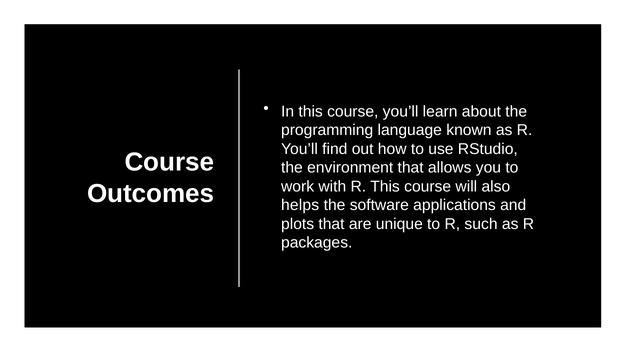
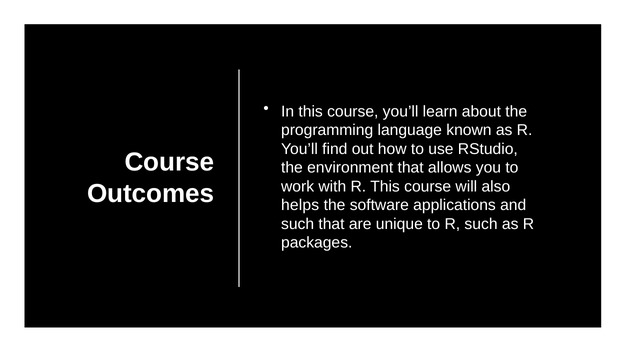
plots: plots -> such (298, 224)
